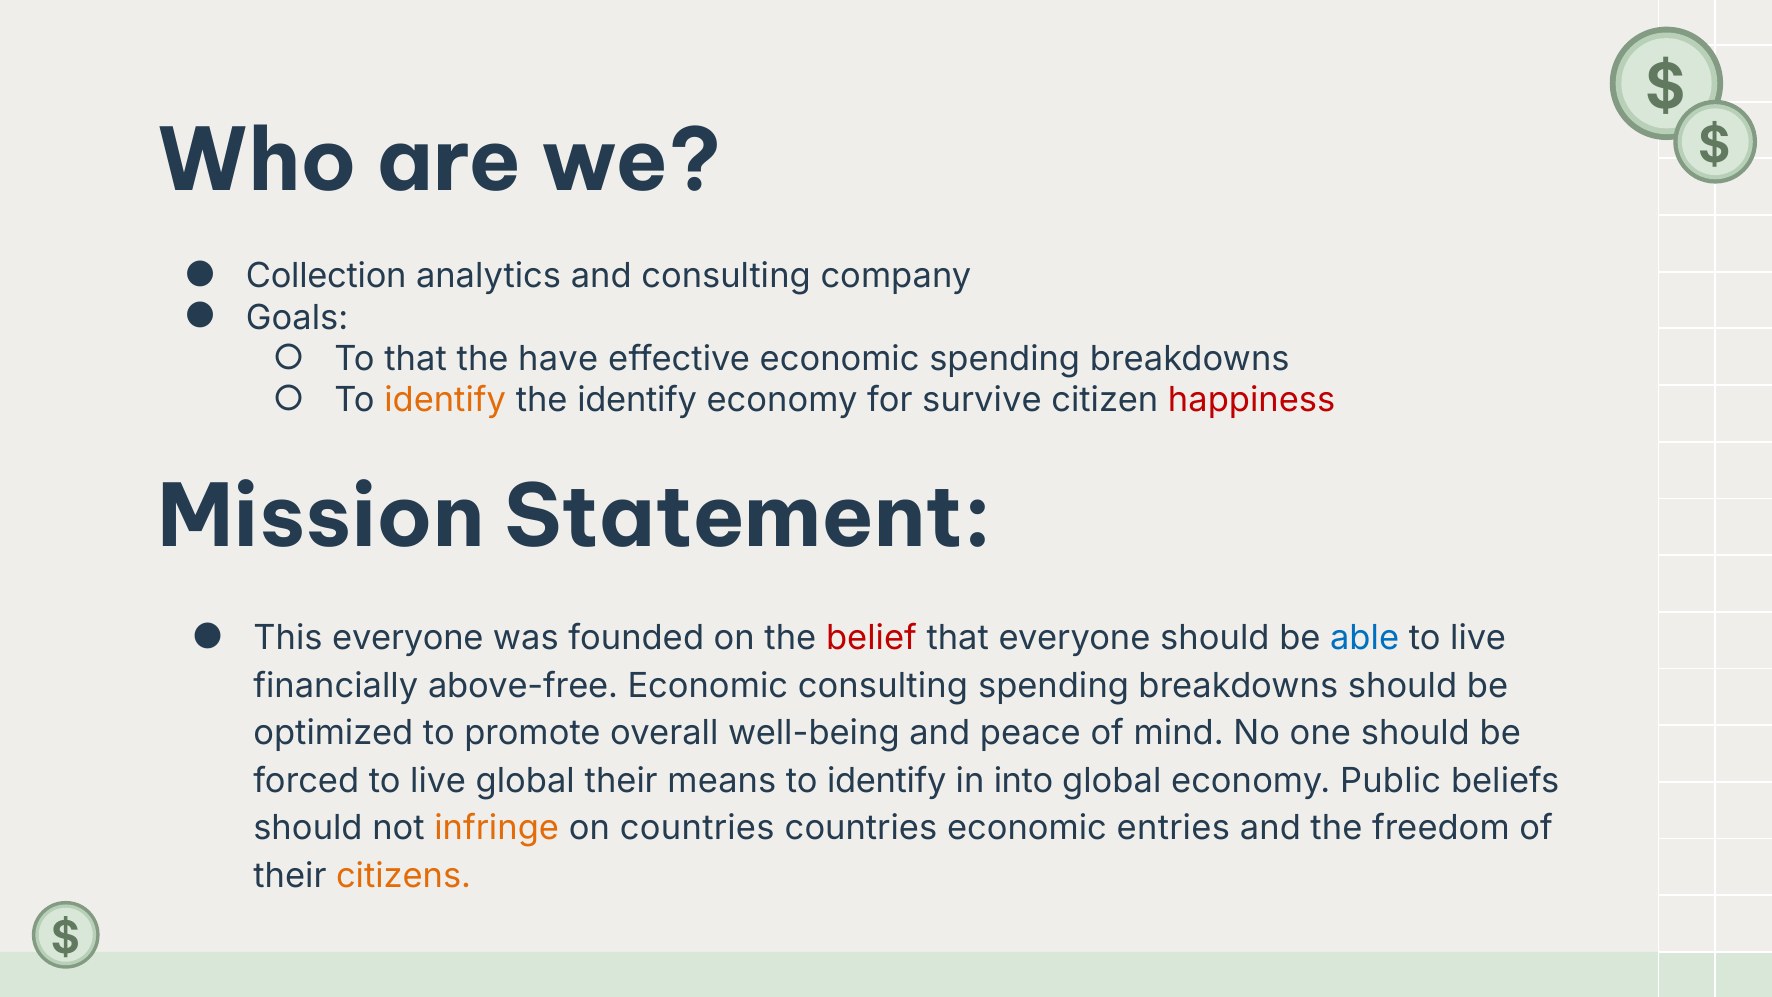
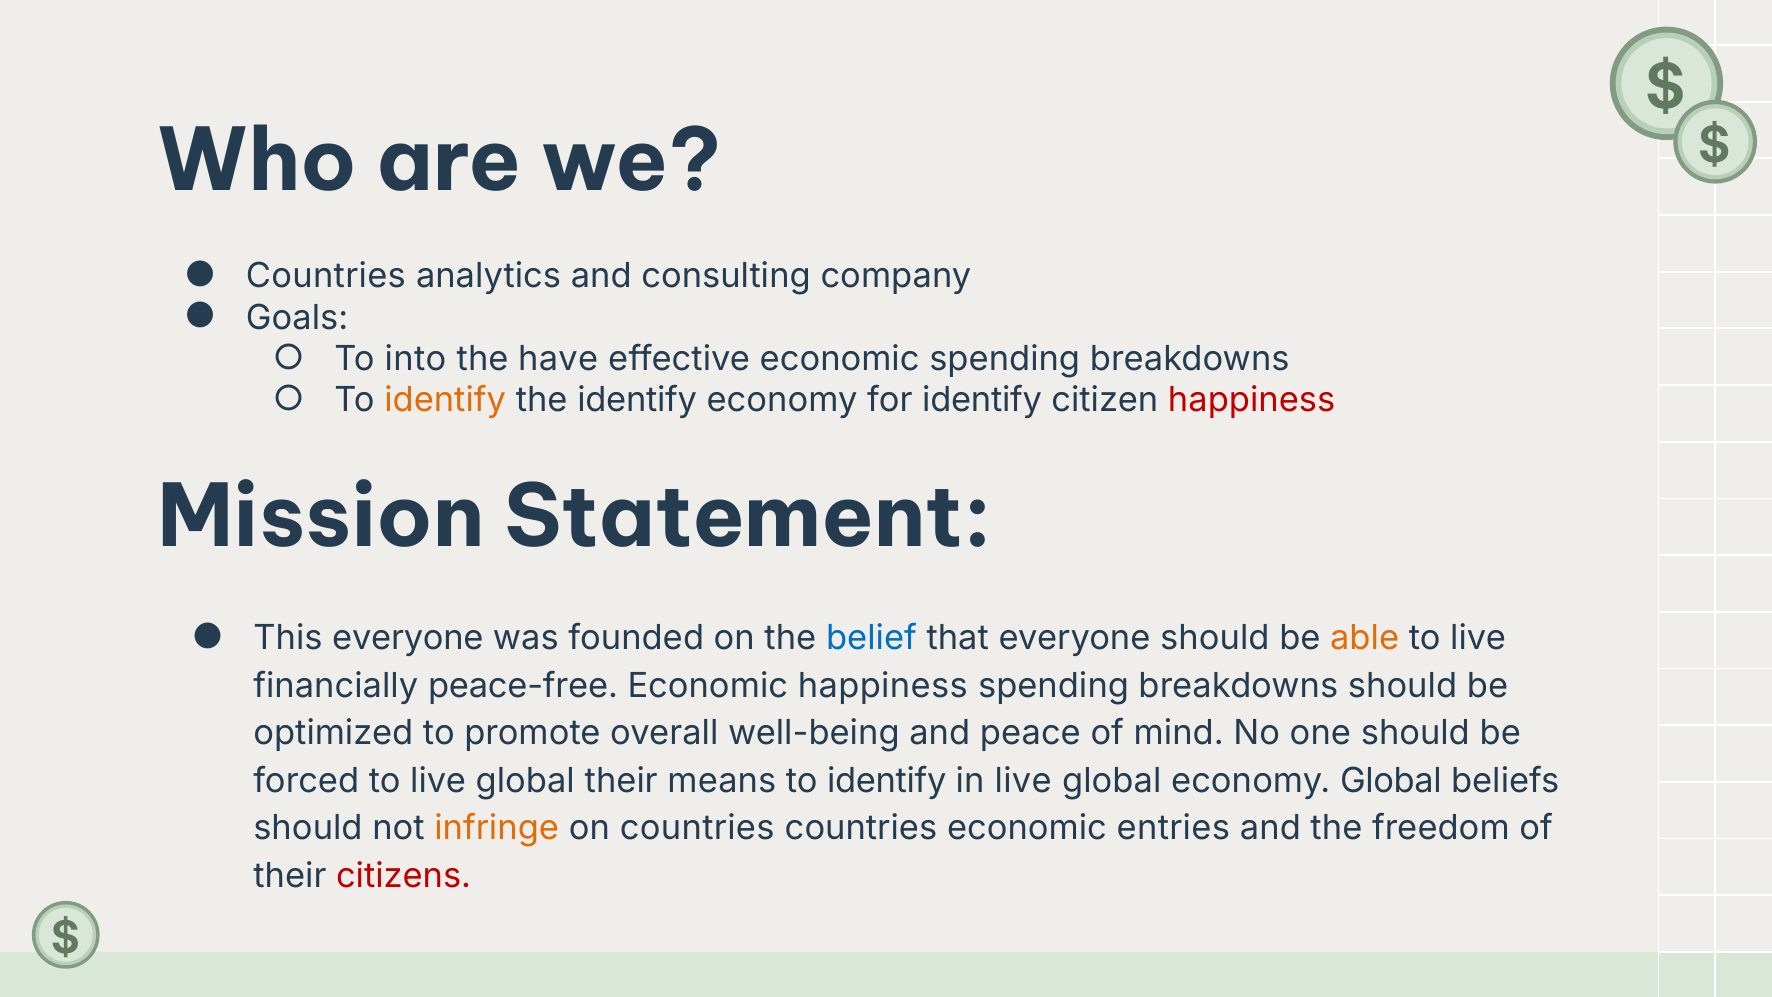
Collection: Collection -> Countries (326, 276)
To that: that -> into (415, 359)
for survive: survive -> identify (982, 401)
belief colour: red -> blue (871, 638)
able colour: blue -> orange (1365, 638)
above-free: above-free -> peace-free (523, 686)
Economic consulting: consulting -> happiness (883, 686)
in into: into -> live (1023, 781)
economy Public: Public -> Global (1391, 781)
citizens colour: orange -> red (404, 876)
